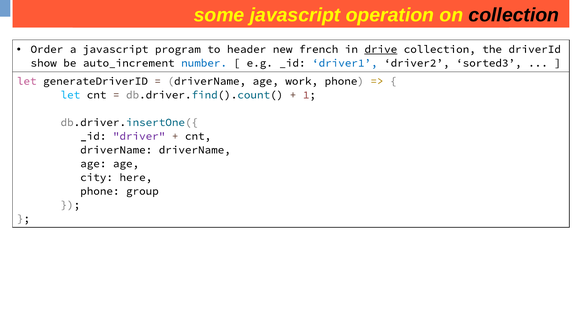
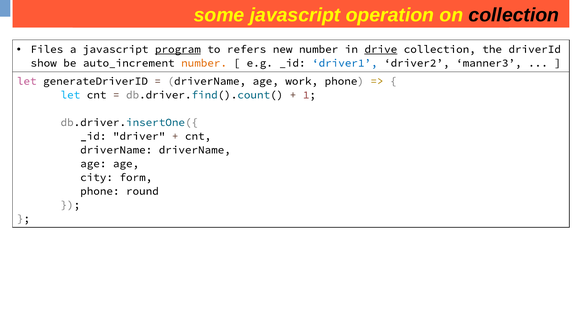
Order: Order -> Files (47, 49)
program underline: none -> present (178, 49)
header: header -> refers (247, 49)
new french: french -> number (319, 49)
number colour: blue -> orange (204, 63)
sorted3: sorted3 -> manner3 (489, 63)
driver colour: purple -> black (139, 136)
here: here -> form (136, 178)
group: group -> round (142, 191)
